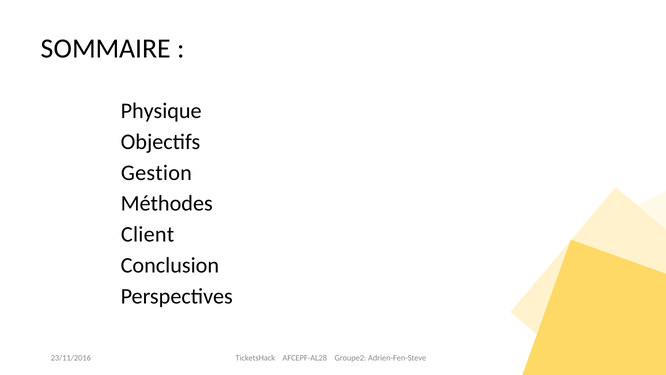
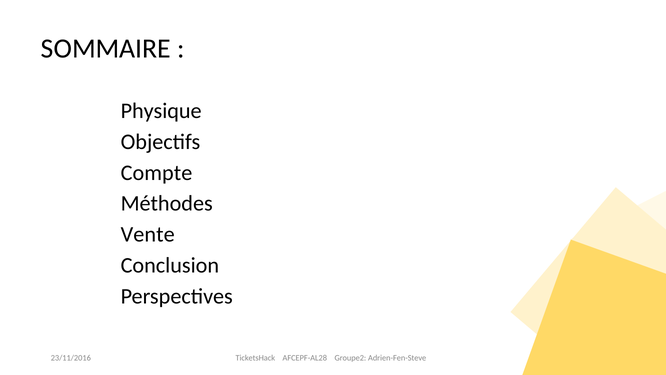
Gestion: Gestion -> Compte (156, 173)
Client: Client -> Vente (148, 234)
